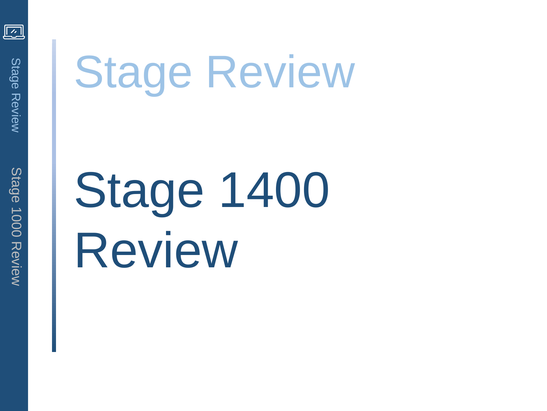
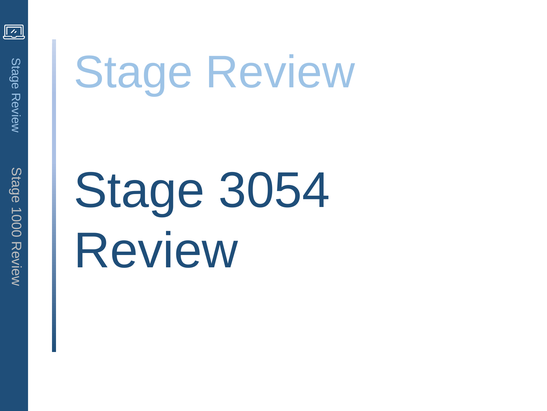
1400: 1400 -> 3054 (274, 190)
